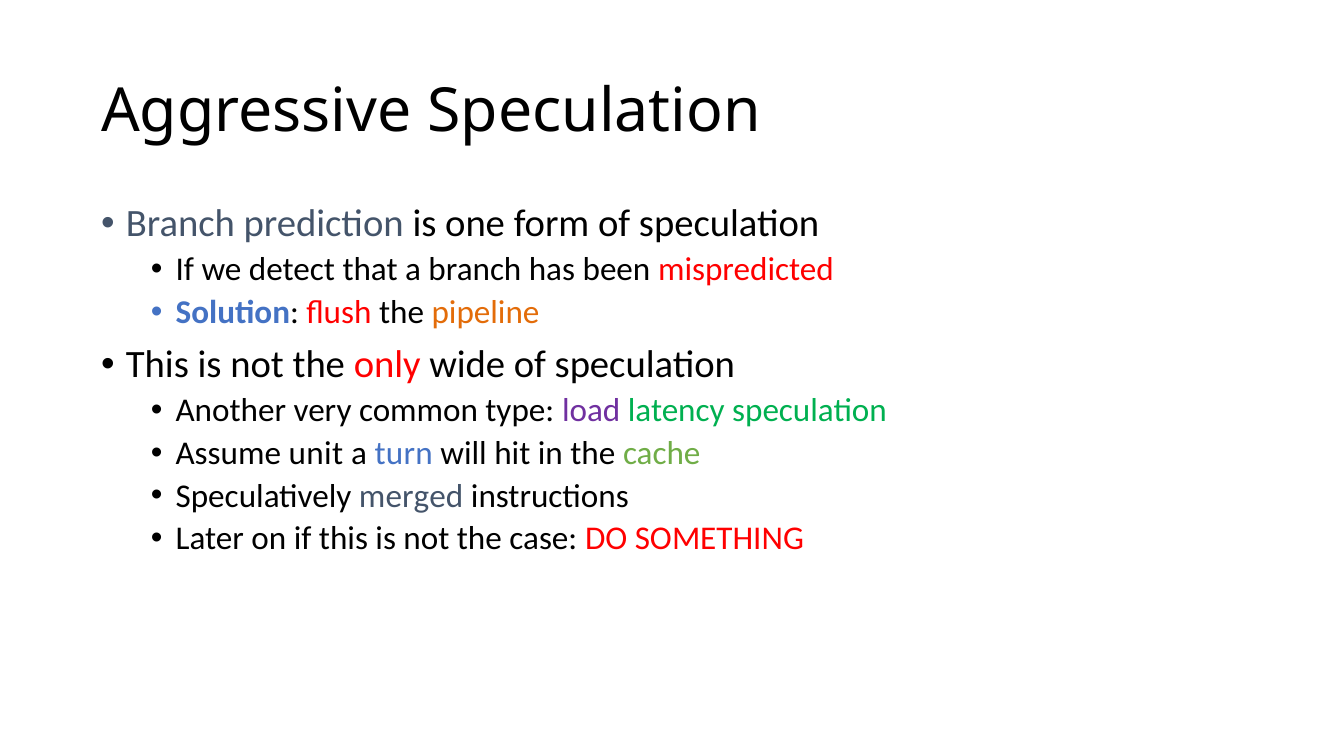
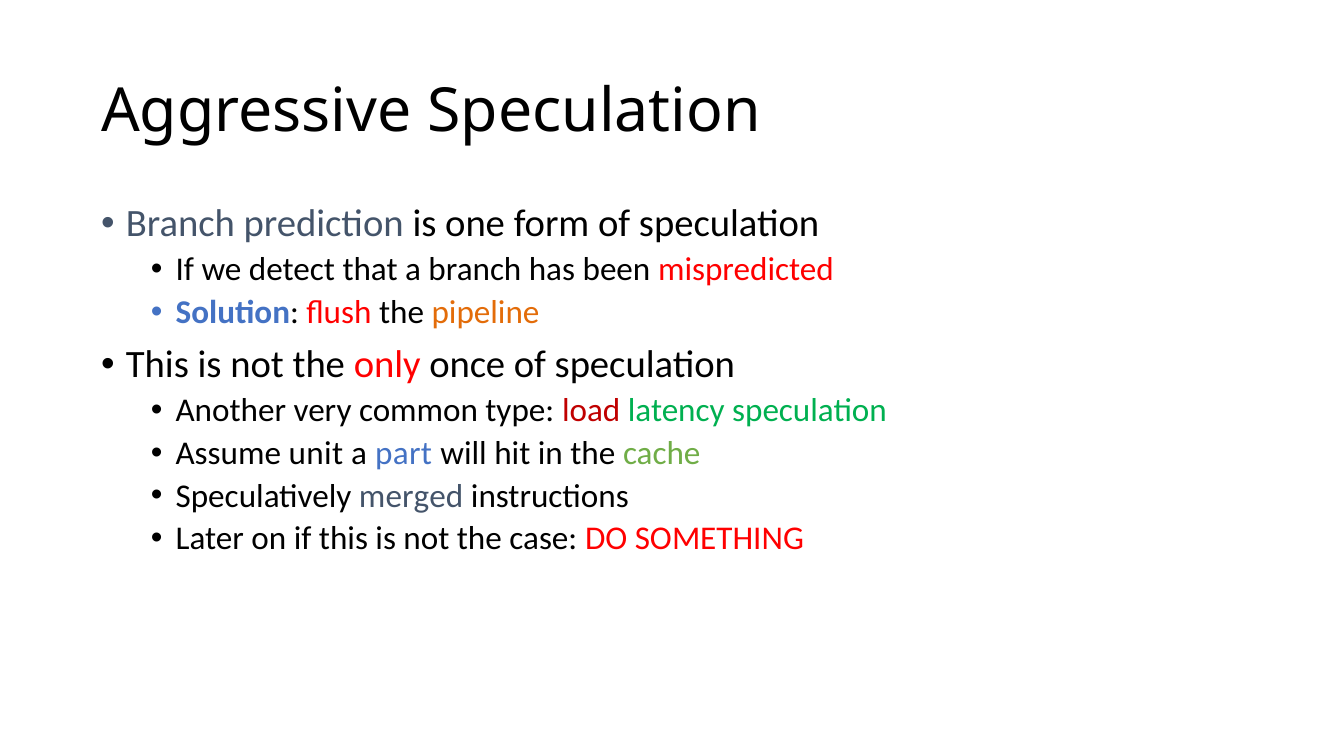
wide: wide -> once (467, 365)
load colour: purple -> red (591, 411)
turn: turn -> part (404, 454)
